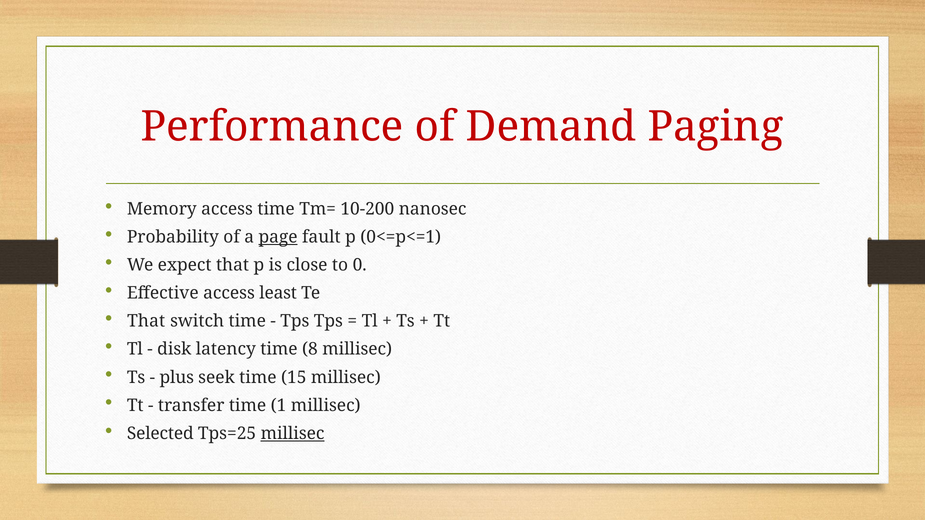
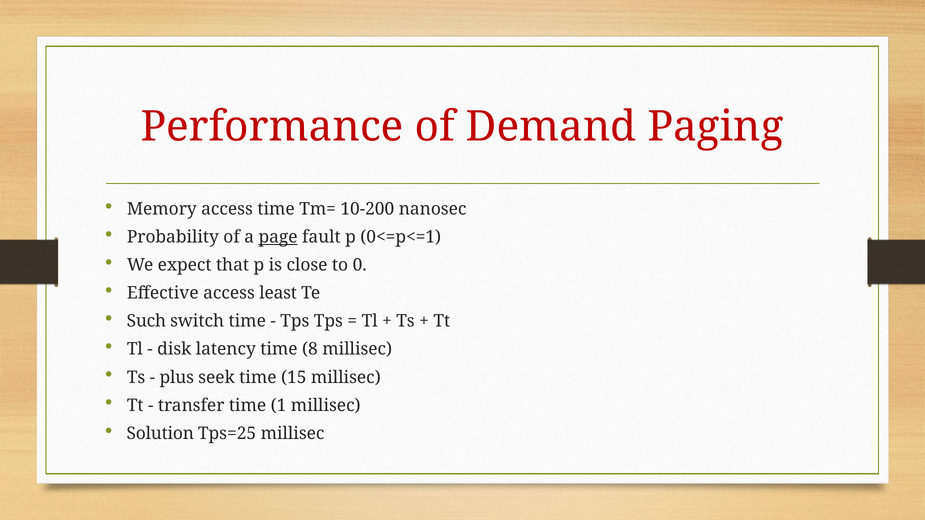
That: That -> Such (146, 321)
Selected: Selected -> Solution (160, 434)
millisec underline: present -> none (293, 434)
